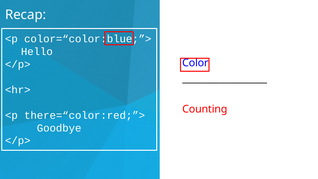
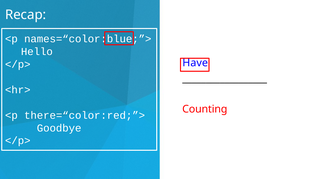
color=“color:blue;”>: color=“color:blue;”> -> names=“color:blue;”> (88, 39)
Color: Color -> Have (195, 63)
